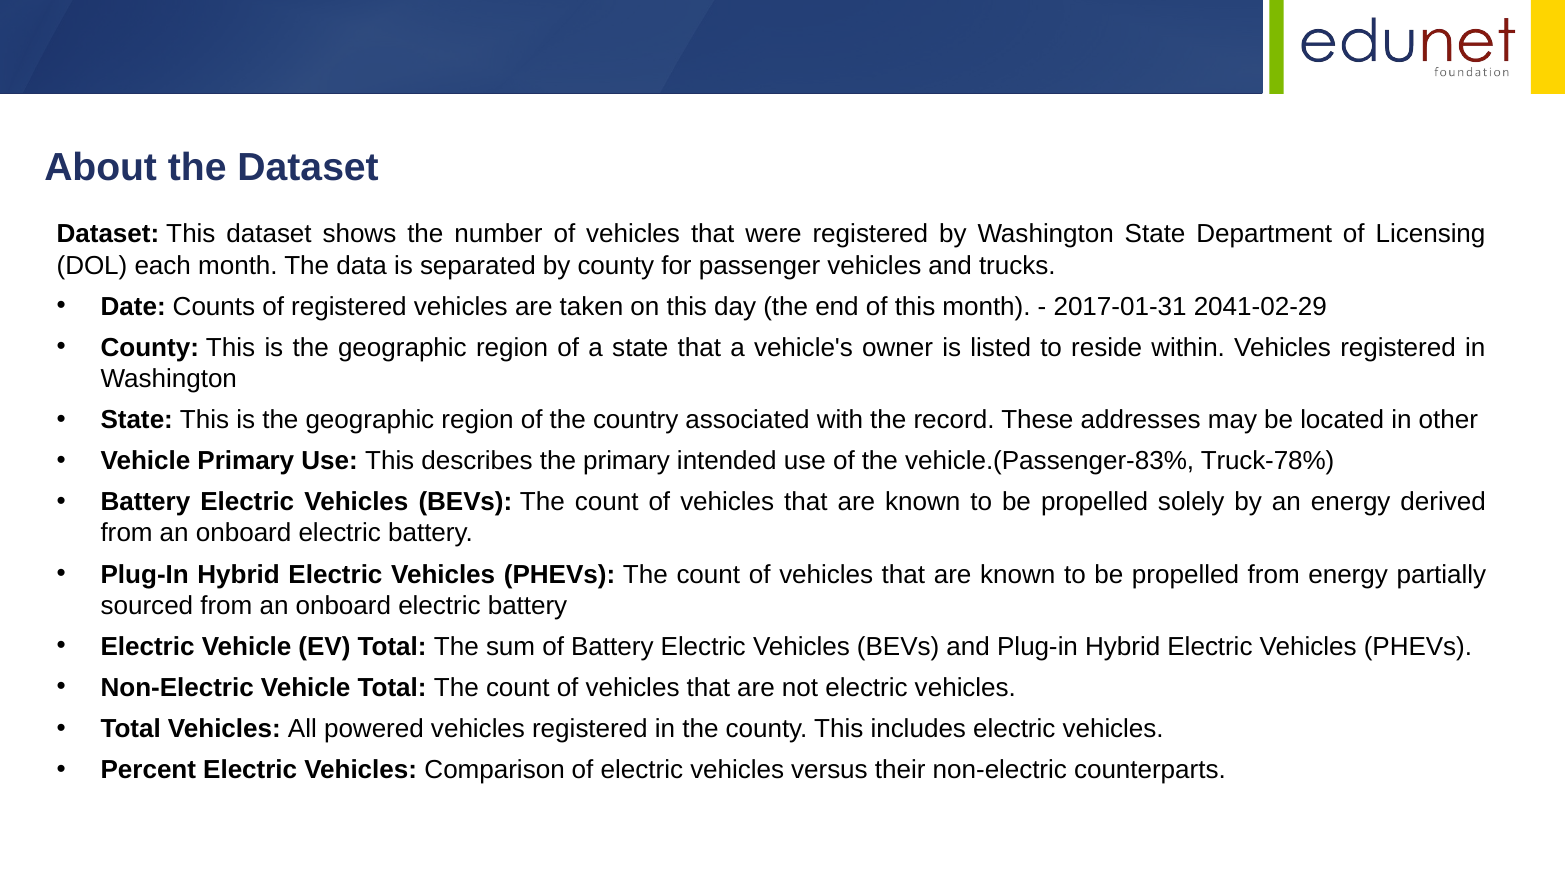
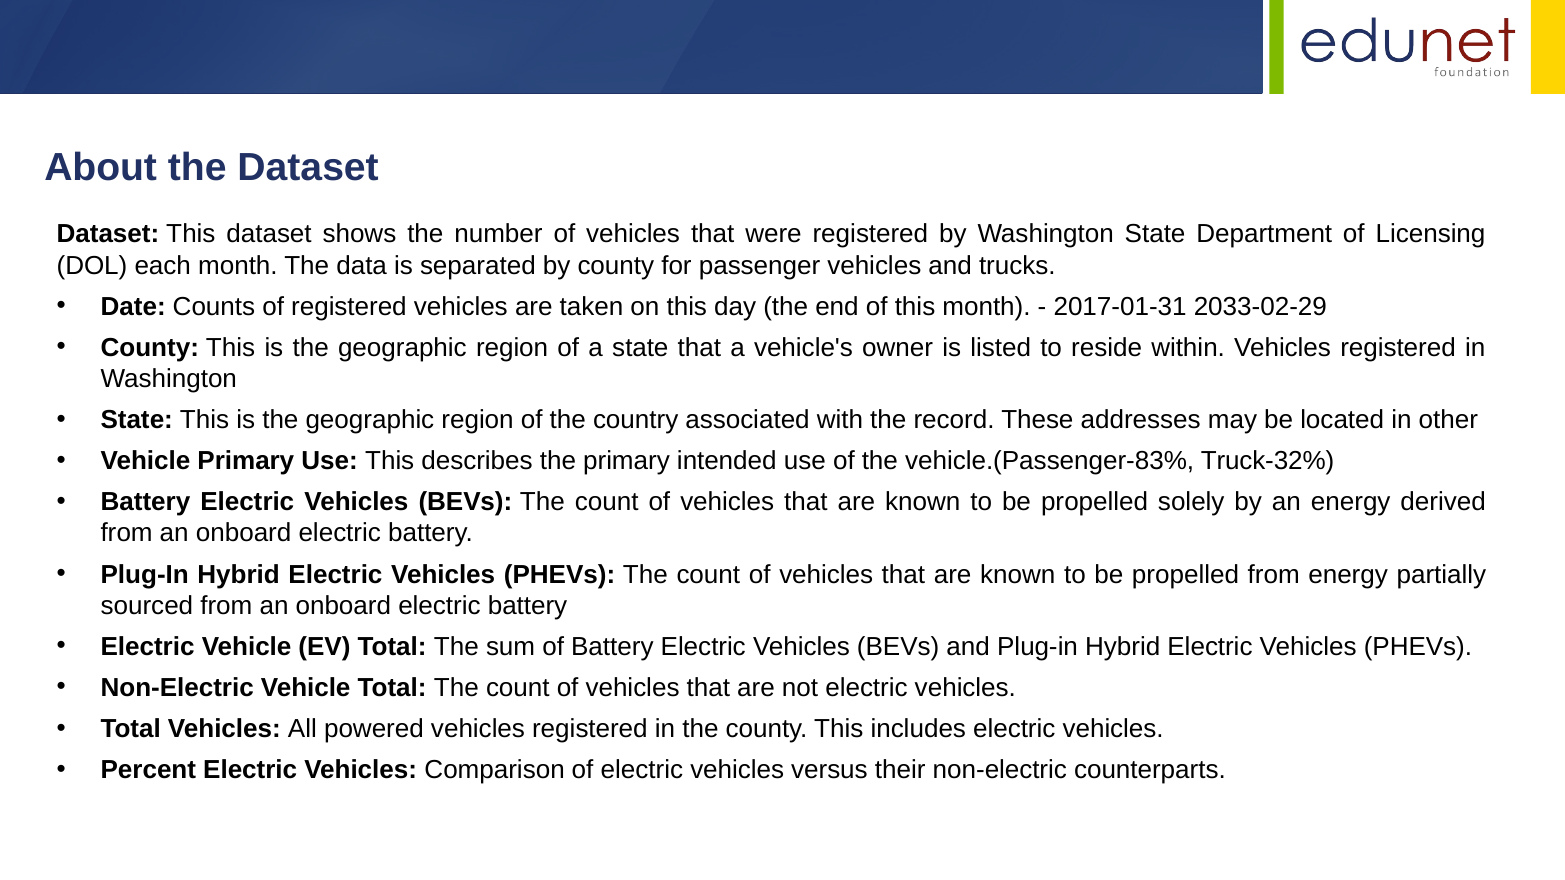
2041-02-29: 2041-02-29 -> 2033-02-29 (1260, 307)
Truck-78%: Truck-78% -> Truck-32% (1267, 461)
